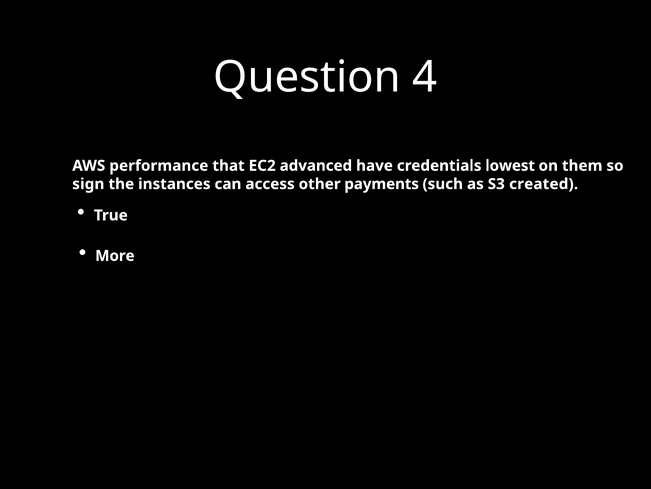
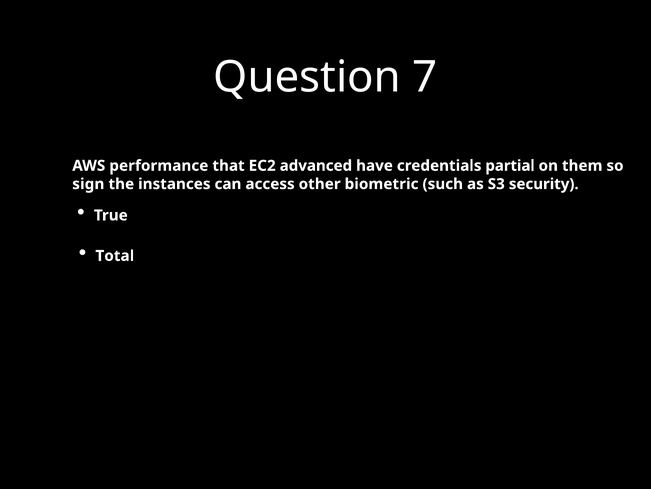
4: 4 -> 7 (425, 77)
lowest: lowest -> partial (510, 165)
payments: payments -> biometric (382, 184)
created: created -> security (544, 184)
More: More -> Total (115, 255)
